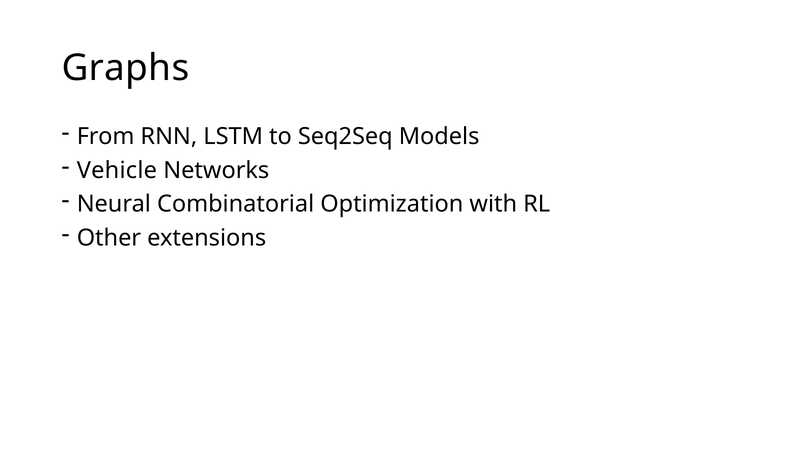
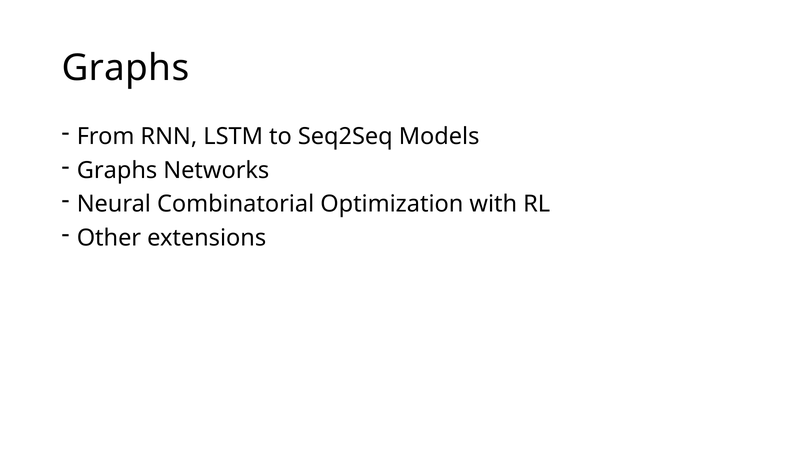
Vehicle: Vehicle -> Graphs (117, 170)
